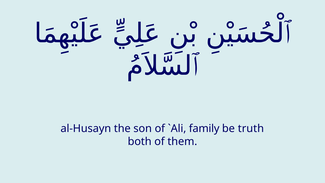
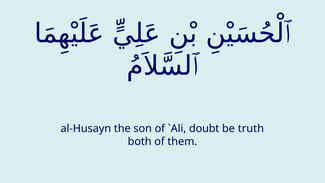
family: family -> doubt (204, 128)
